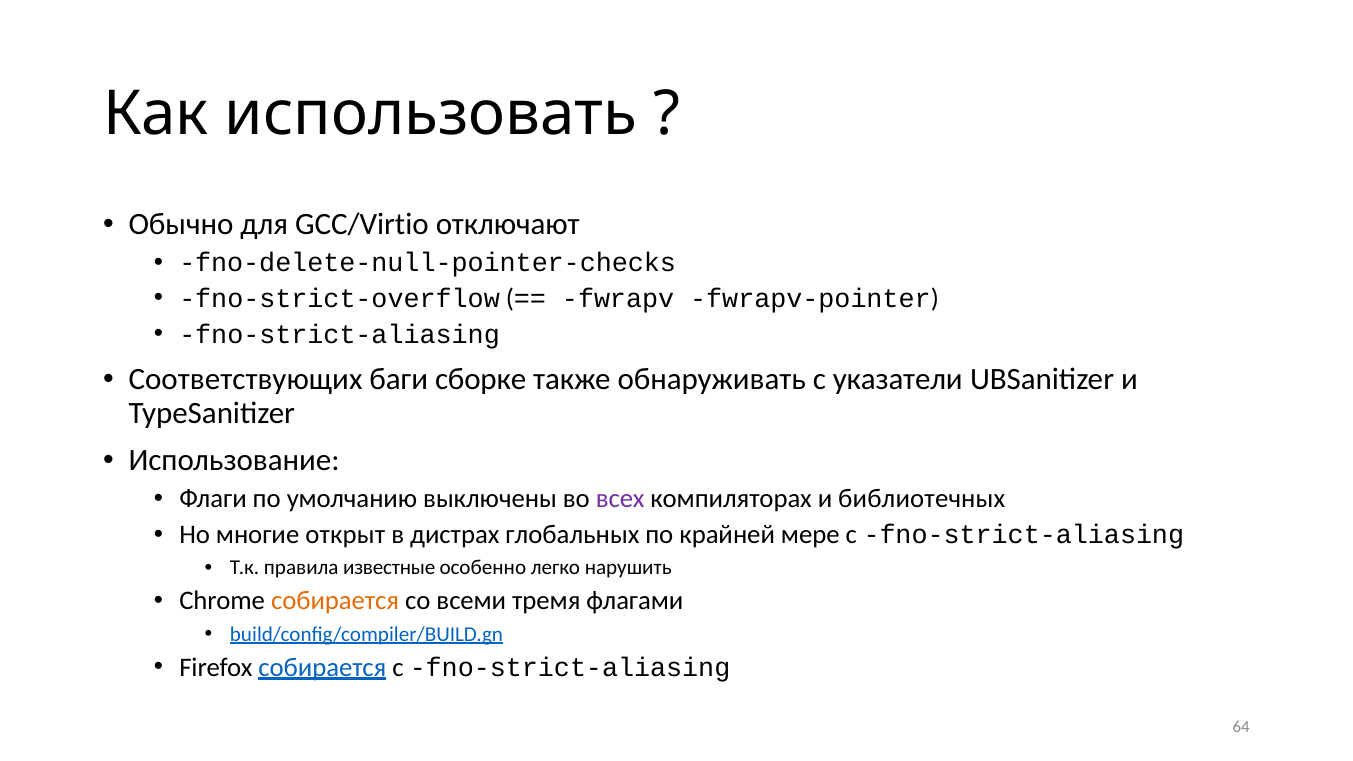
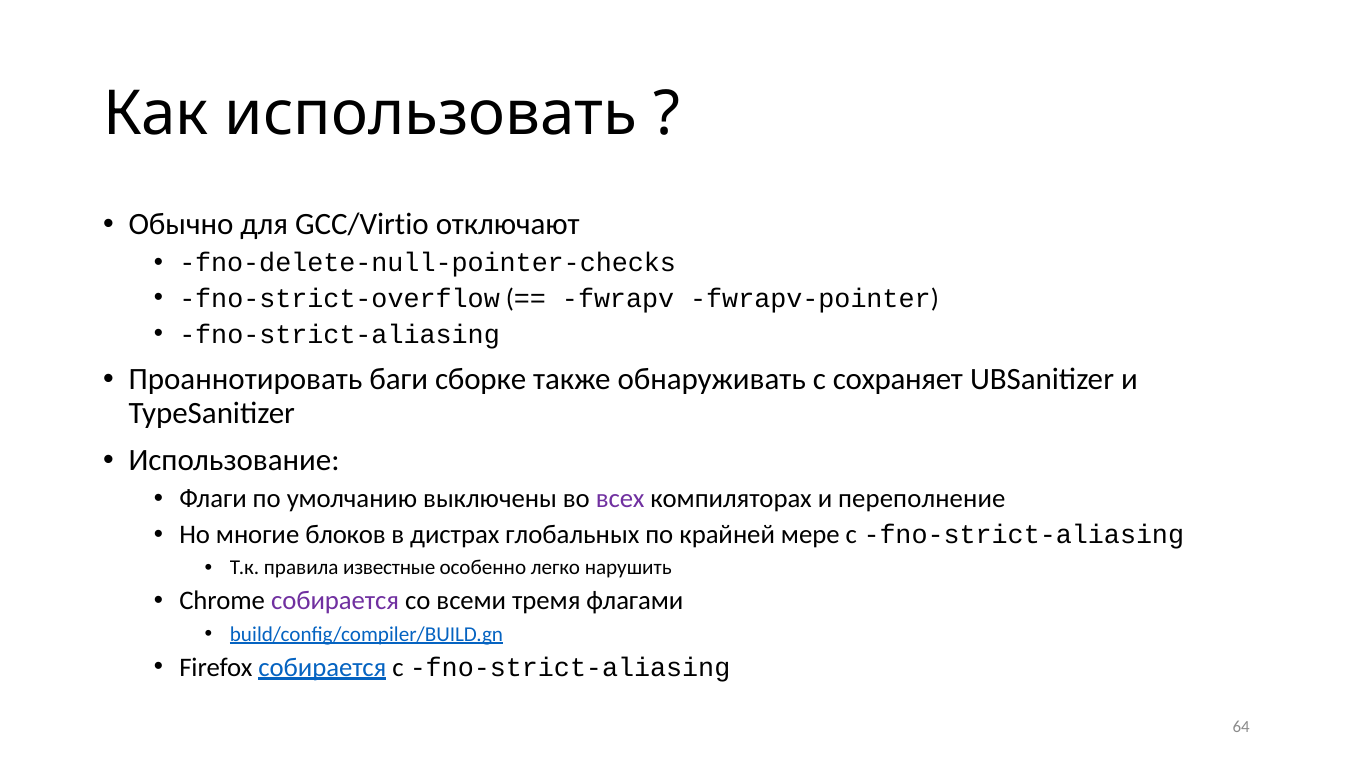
Соответствующих: Соответствующих -> Проаннотировать (245, 380)
указатели: указатели -> сохраняет (898, 380)
библиотечных: библиотечных -> переполнение (922, 499)
открыт: открыт -> блоков (345, 535)
собирается colour: orange -> purple (335, 601)
